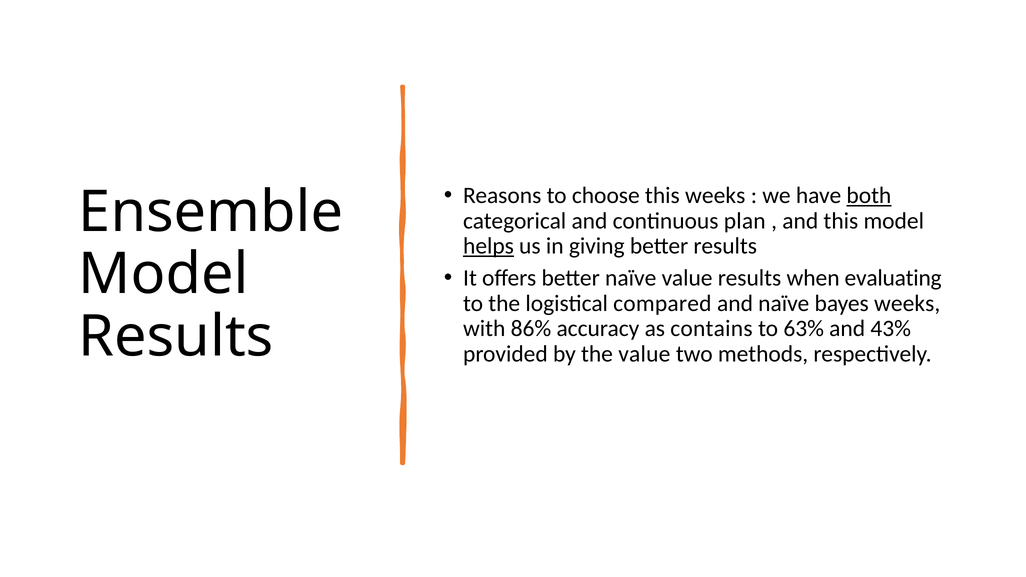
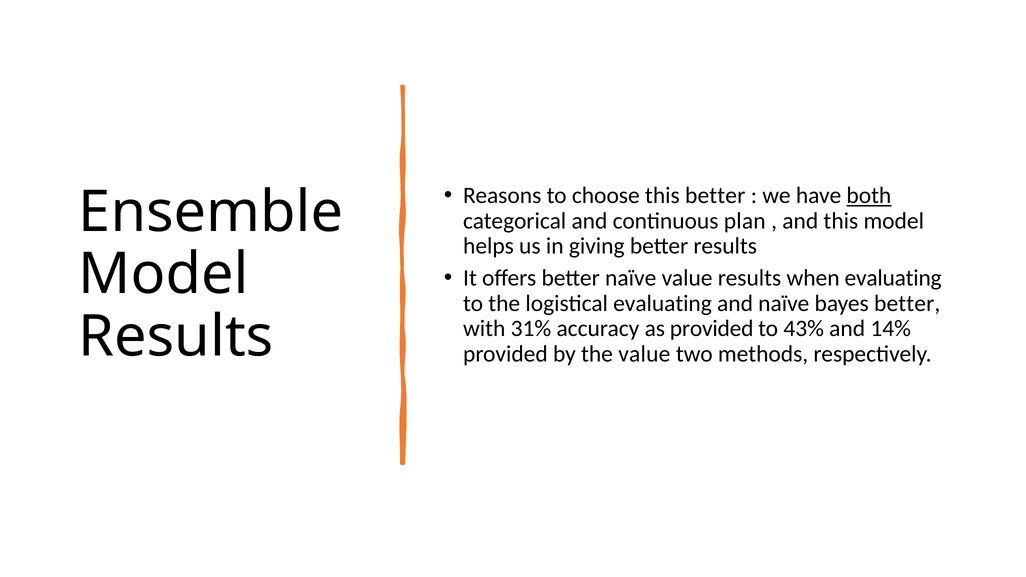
this weeks: weeks -> better (715, 196)
helps underline: present -> none (489, 246)
logistical compared: compared -> evaluating (663, 303)
bayes weeks: weeks -> better (907, 303)
86%: 86% -> 31% (531, 329)
as contains: contains -> provided (712, 329)
63%: 63% -> 43% (804, 329)
43%: 43% -> 14% (891, 329)
